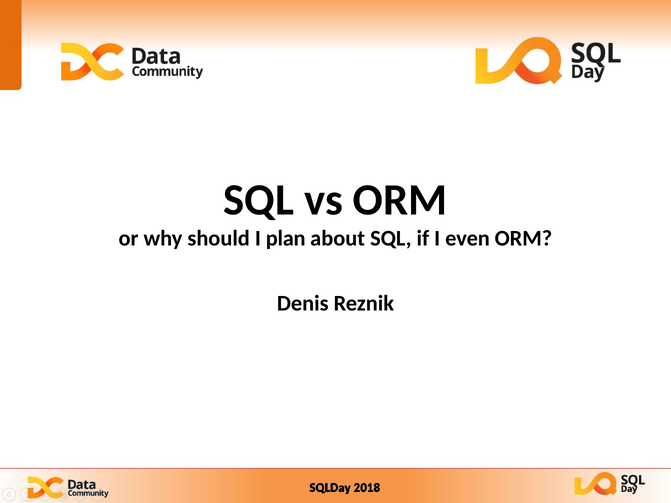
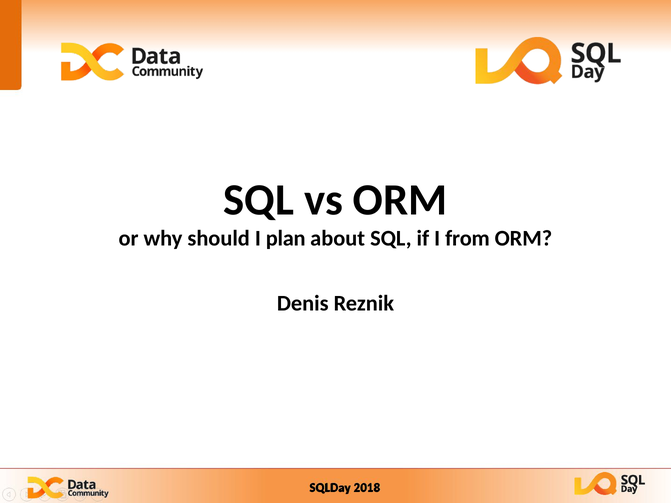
even: even -> from (468, 239)
